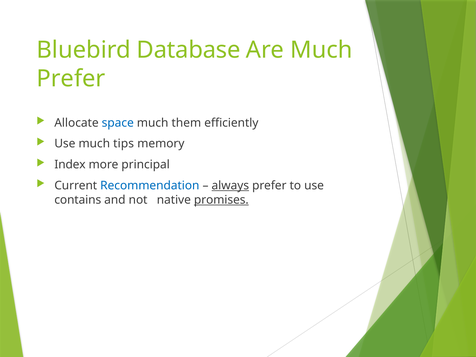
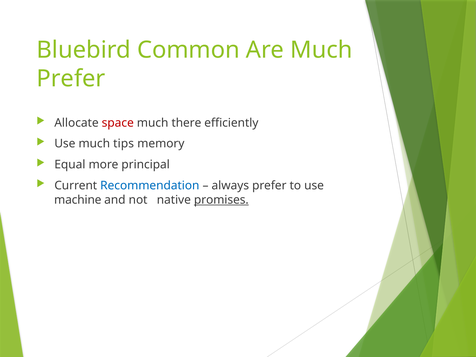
Database: Database -> Common (188, 50)
space colour: blue -> red (118, 123)
them: them -> there (186, 123)
Index: Index -> Equal (70, 165)
always underline: present -> none (230, 186)
contains: contains -> machine (78, 200)
